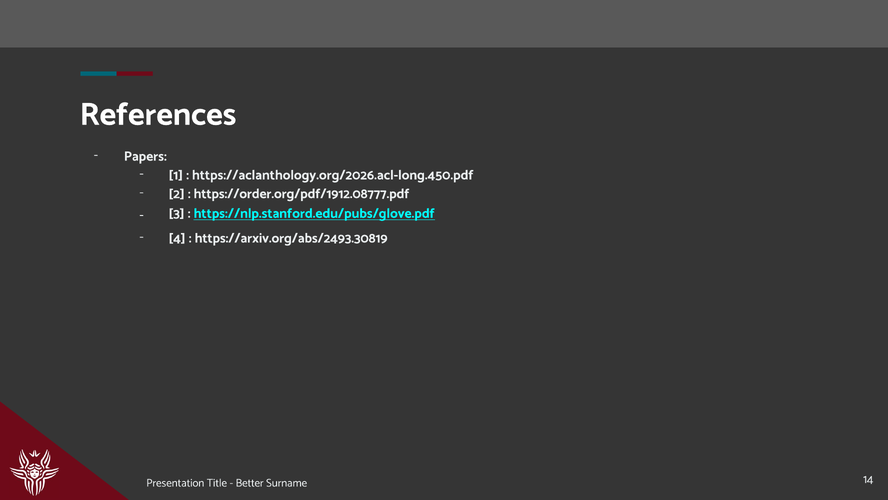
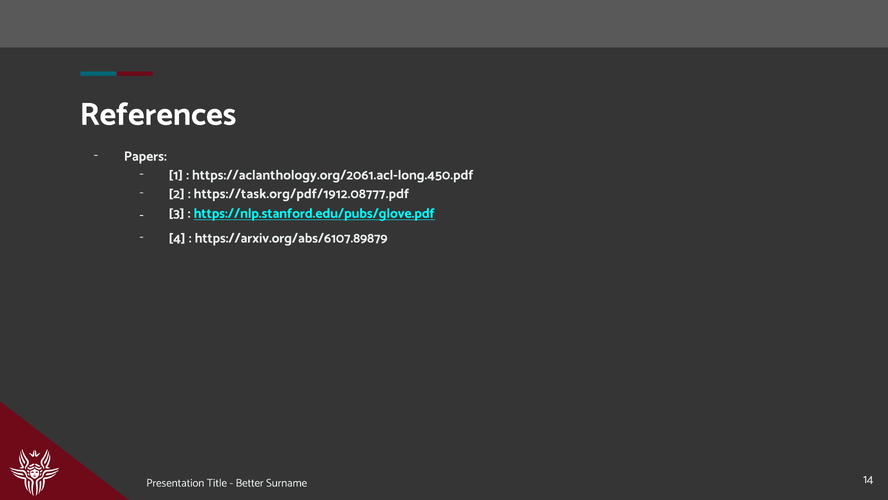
https://aclanthology.org/2026.acl-long.450.pdf: https://aclanthology.org/2026.acl-long.450.pdf -> https://aclanthology.org/2061.acl-long.450.pdf (333, 175)
https://order.org/pdf/1912.08777.pdf: https://order.org/pdf/1912.08777.pdf -> https://task.org/pdf/1912.08777.pdf (301, 193)
https://arxiv.org/abs/2493.30819: https://arxiv.org/abs/2493.30819 -> https://arxiv.org/abs/6107.89879 (291, 238)
